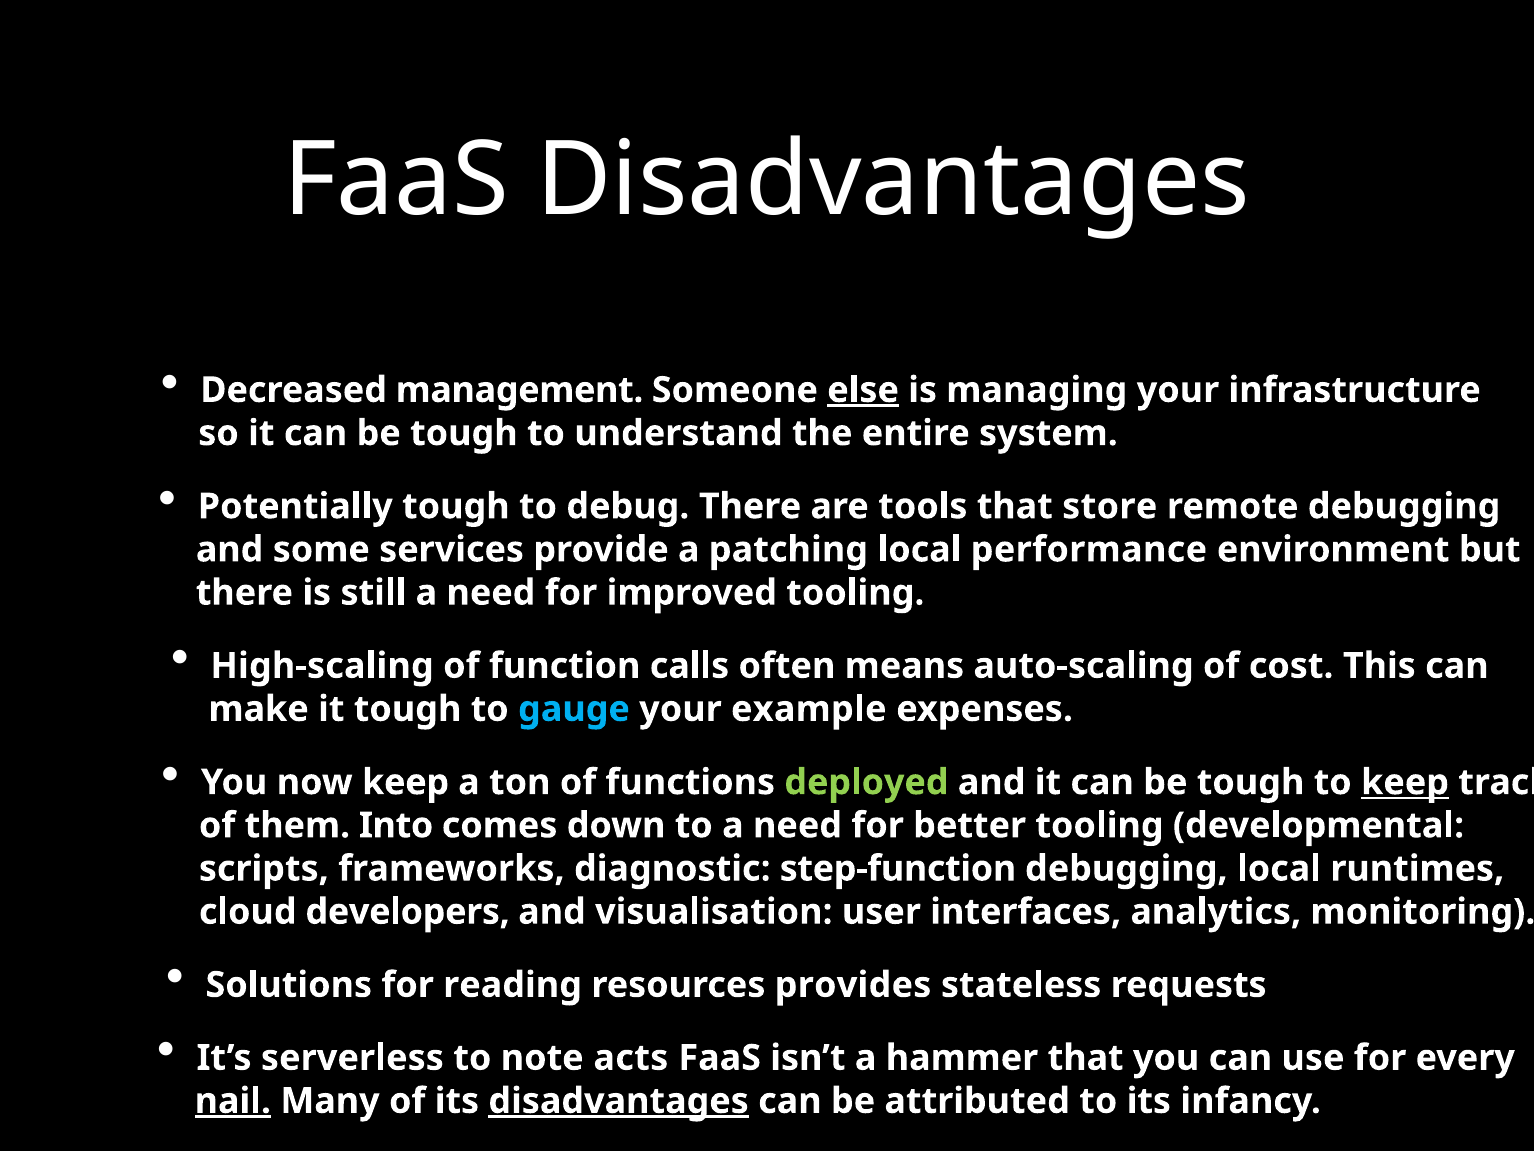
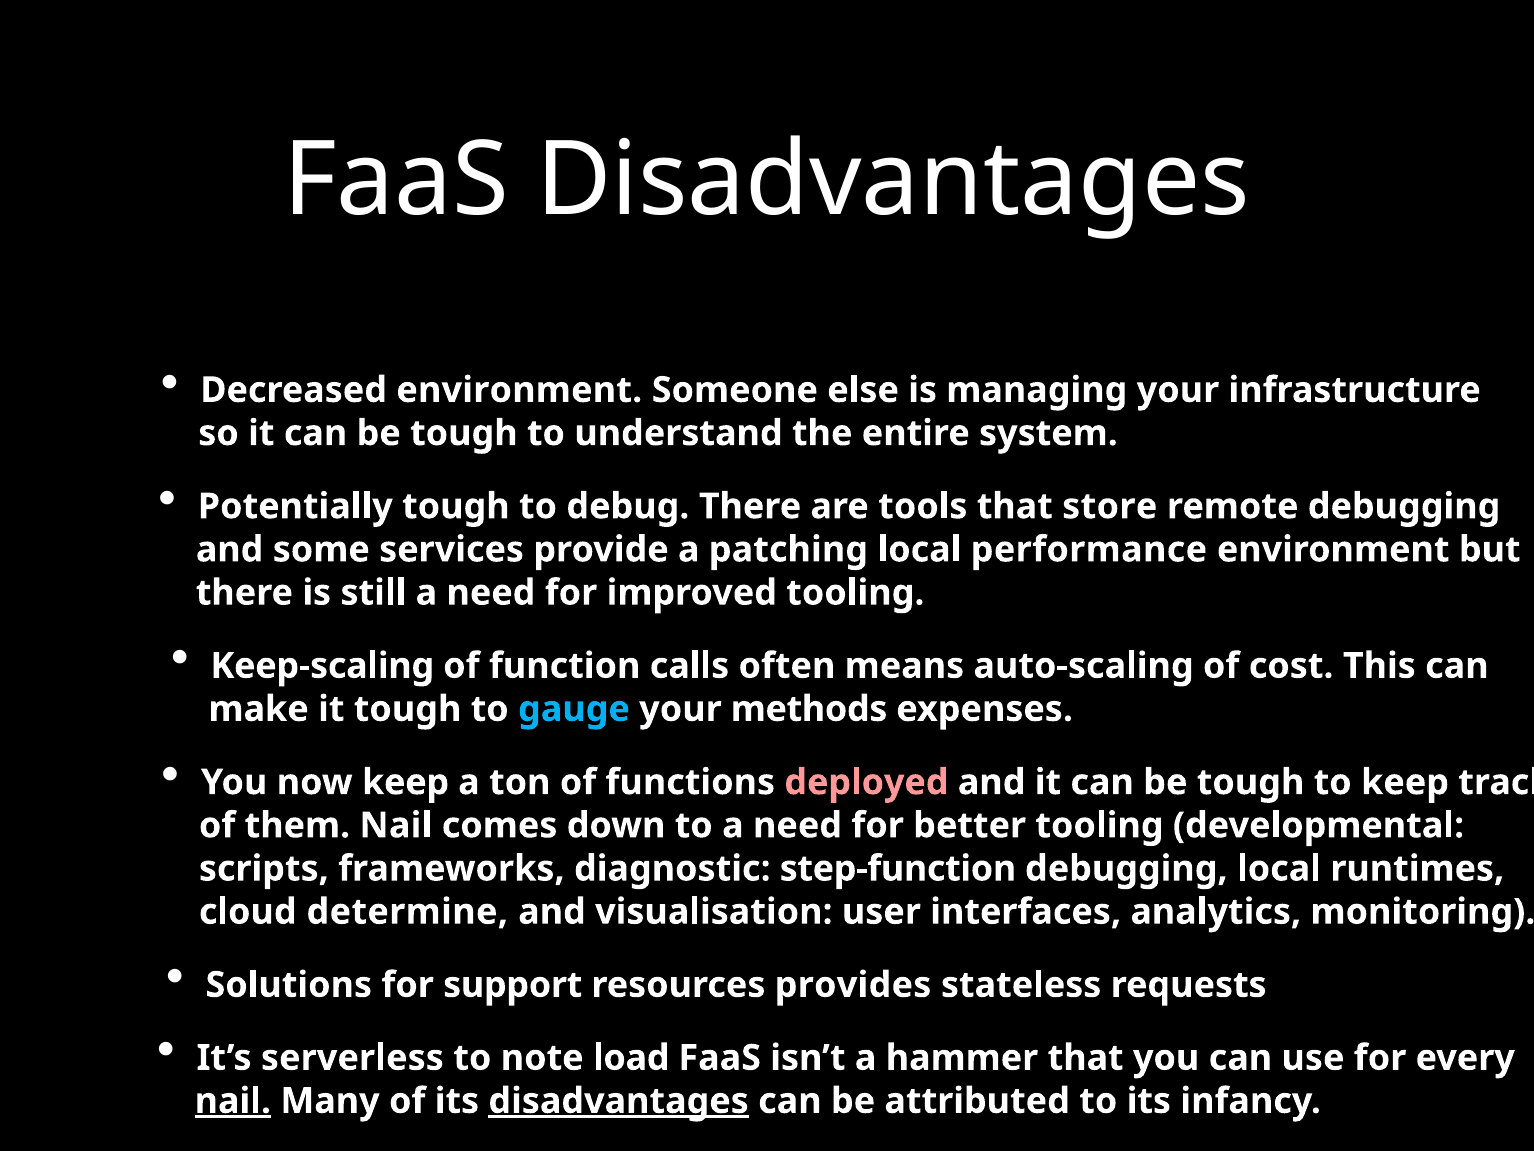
Decreased management: management -> environment (519, 390)
else underline: present -> none (863, 390)
High-scaling: High-scaling -> Keep-scaling (322, 666)
example: example -> methods (809, 709)
deployed colour: light green -> pink (866, 782)
keep underline: present -> none (1405, 782)
them Into: Into -> Nail (396, 825)
developers: developers -> determine (407, 911)
reading: reading -> support (513, 985)
acts: acts -> load (631, 1057)
